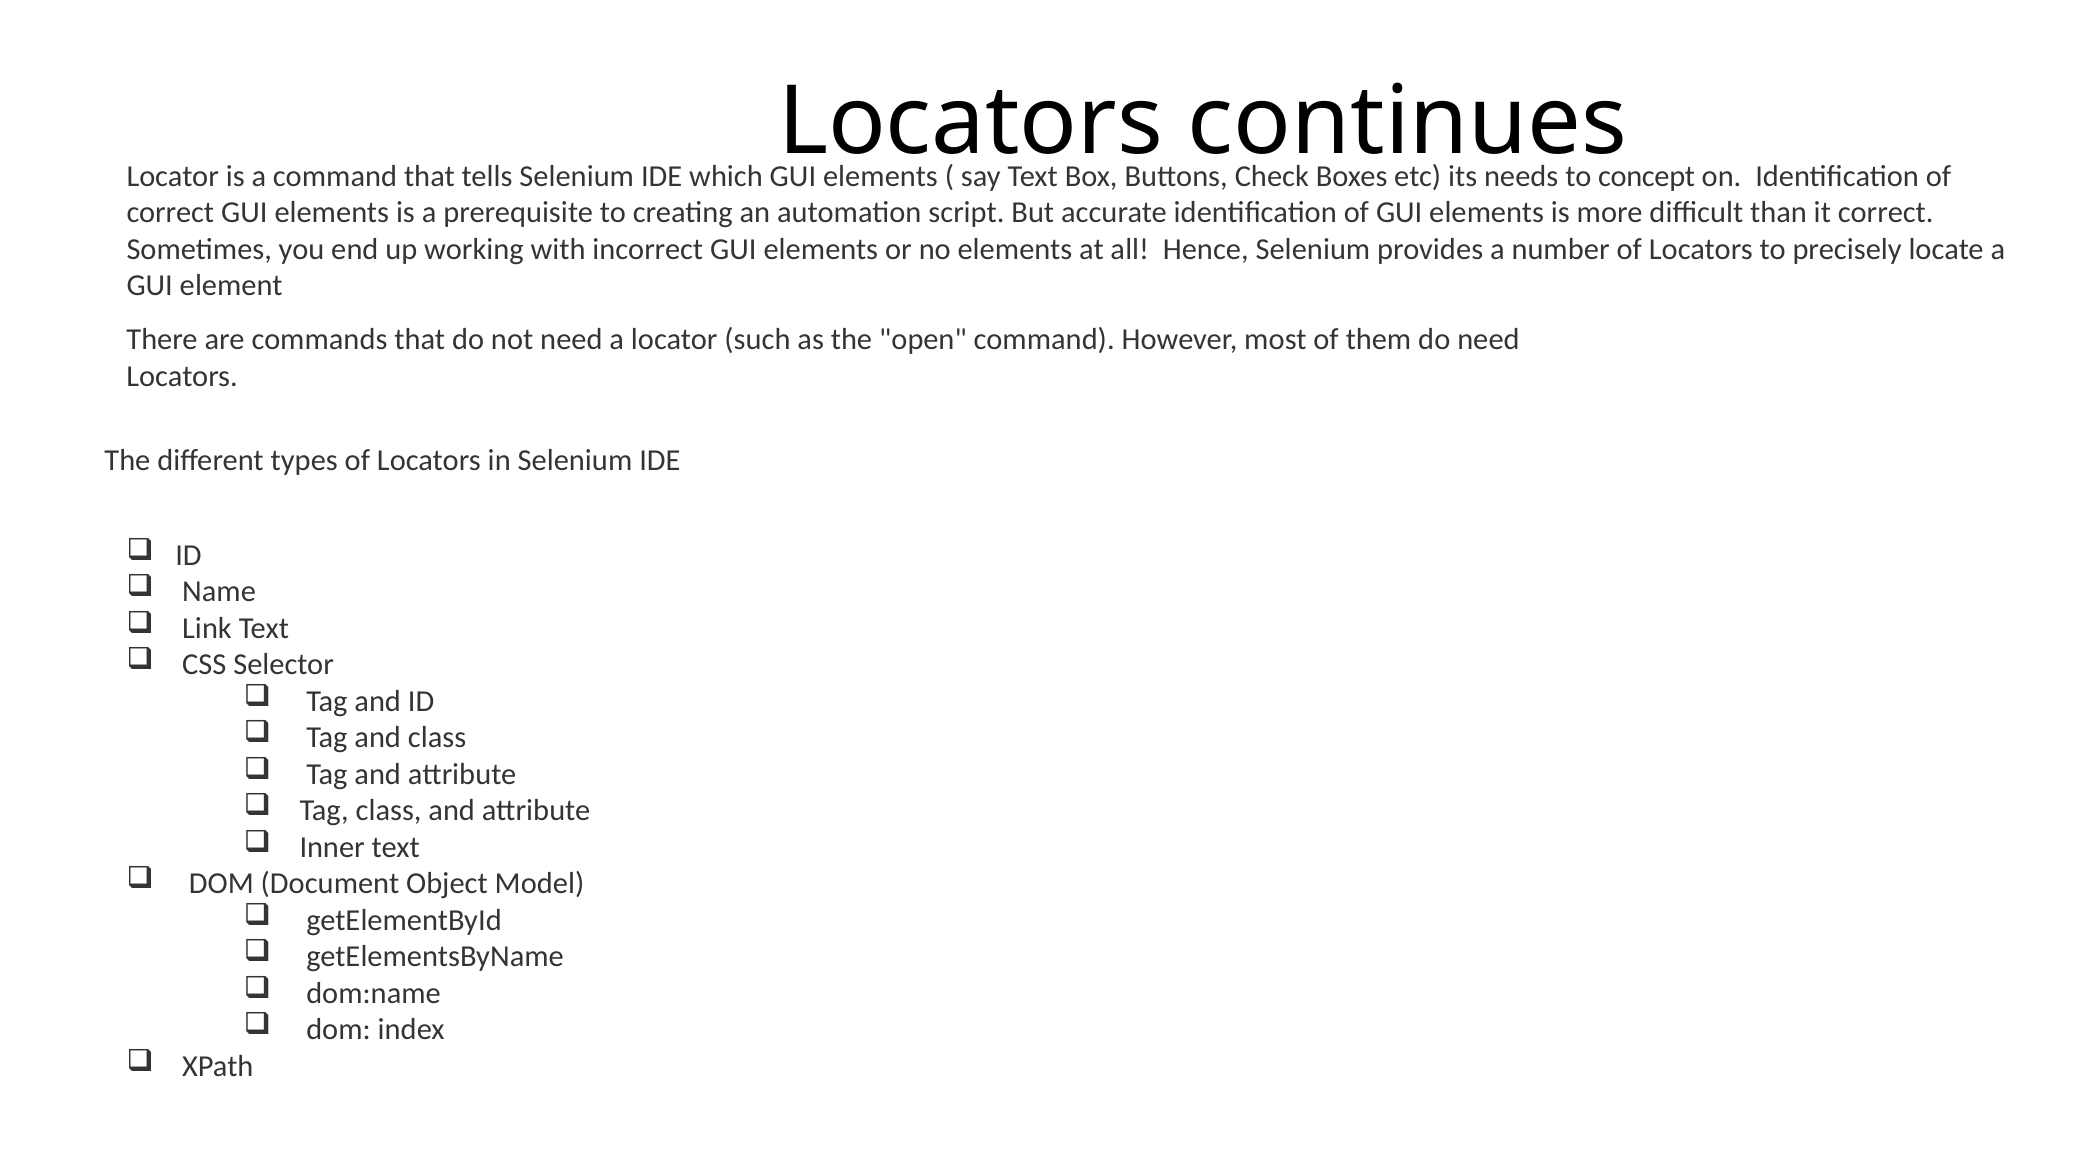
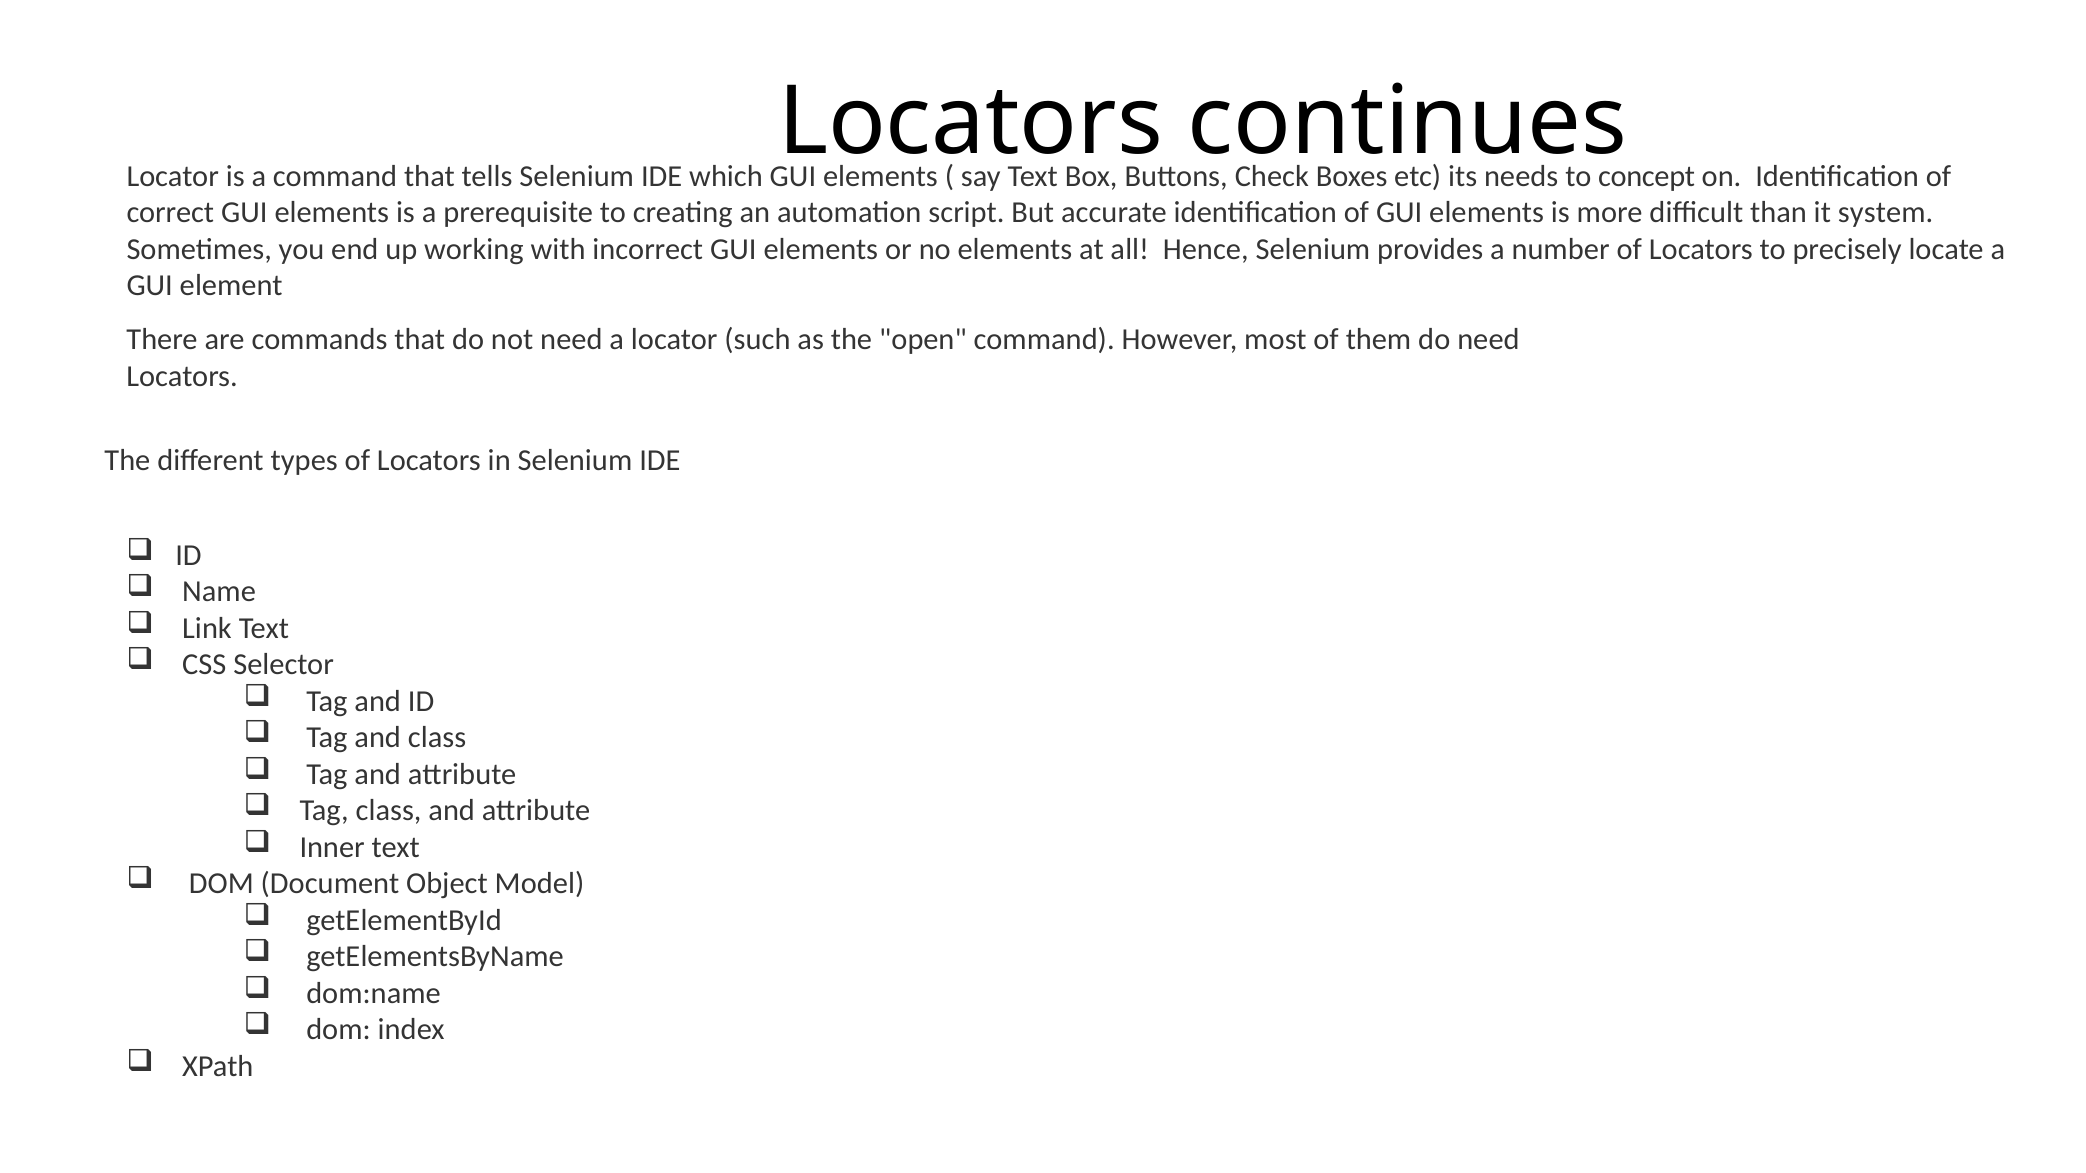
it correct: correct -> system (1886, 213)
